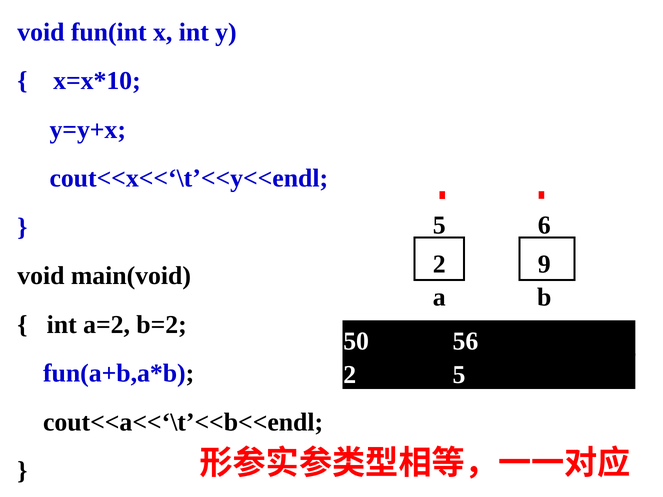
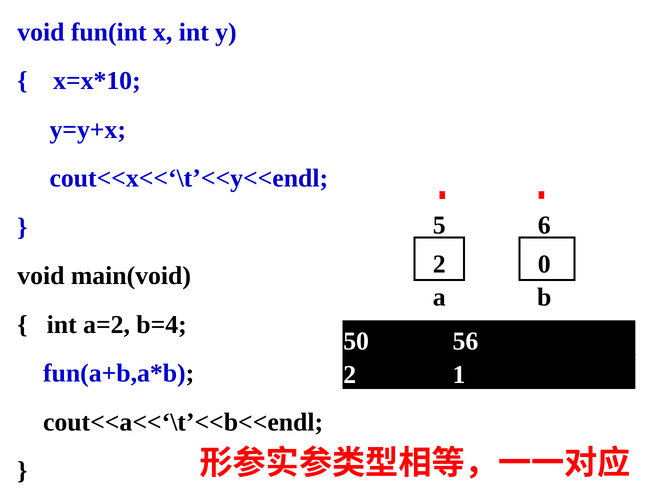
9: 9 -> 0 (544, 264)
b=2: b=2 -> b=4 (162, 325)
2 5: 5 -> 1 (459, 375)
